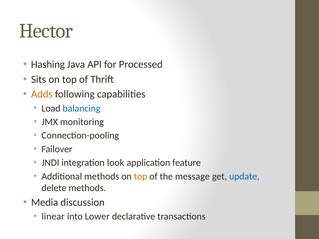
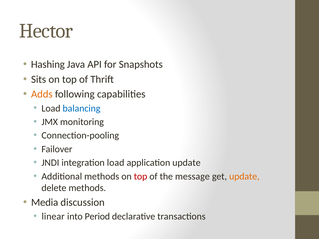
Processed: Processed -> Snapshots (141, 65)
integration look: look -> load (116, 163)
application feature: feature -> update (186, 163)
top colour: orange -> red (141, 177)
update colour: blue -> orange (244, 177)
Lower: Lower -> Period (97, 217)
